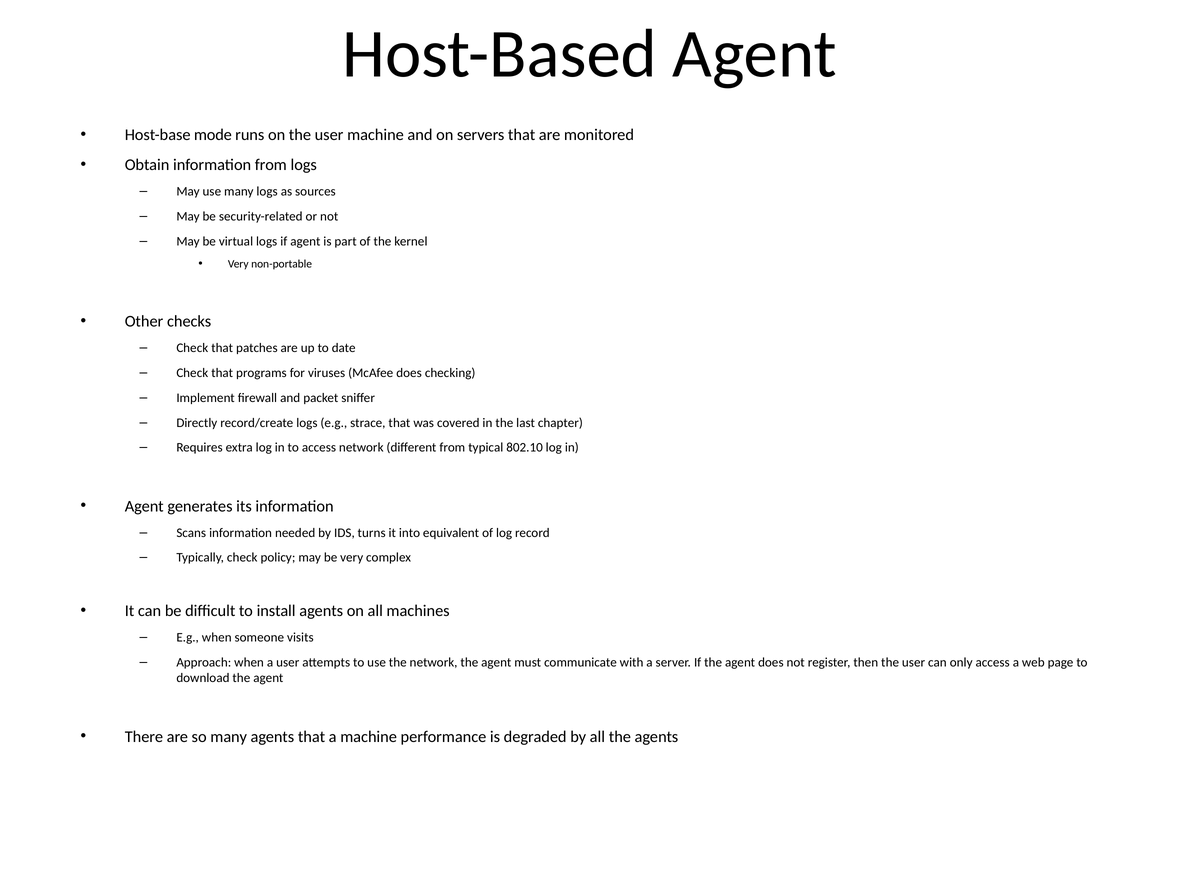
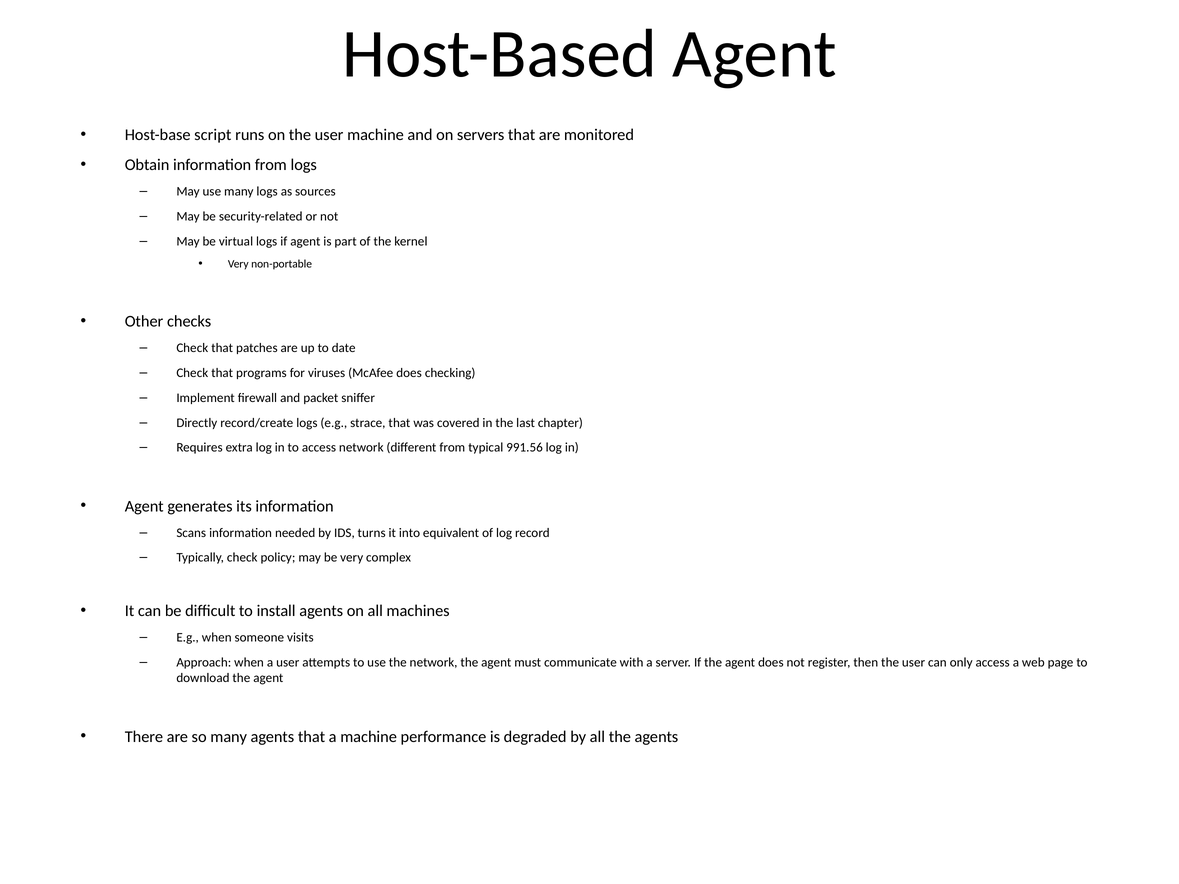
mode: mode -> script (213, 135)
802.10: 802.10 -> 991.56 (525, 448)
